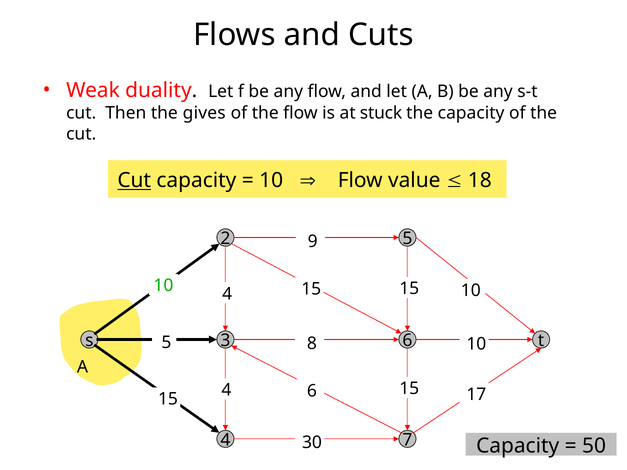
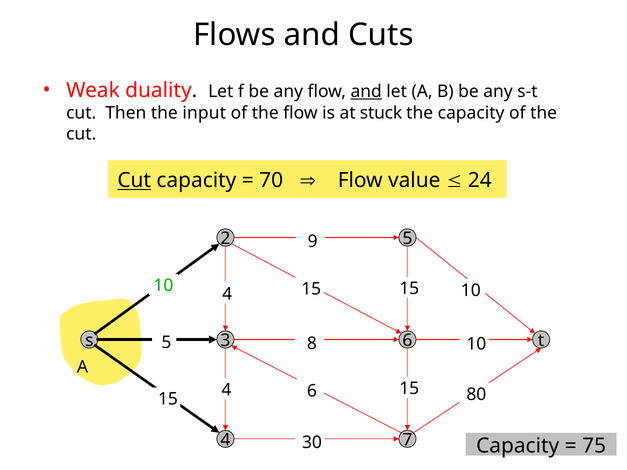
and underline: none -> present (366, 91)
gives: gives -> input (204, 113)
10: 10 -> 70 (271, 181)
18: 18 -> 24 (480, 181)
17: 17 -> 80 (476, 395)
50: 50 -> 75 (594, 446)
